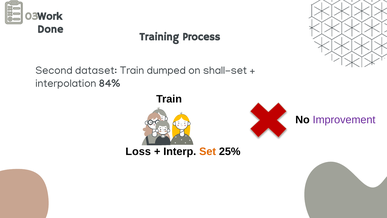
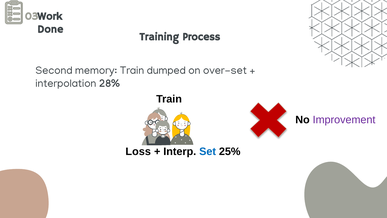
dataset: dataset -> memory (96, 70)
shall-set: shall-set -> over-set (225, 70)
84%: 84% -> 28% (109, 83)
Set colour: orange -> blue (208, 151)
